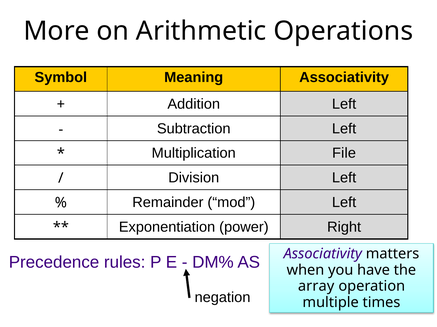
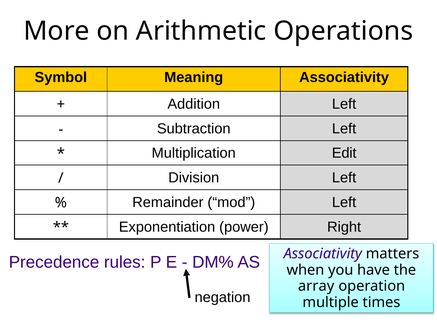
File: File -> Edit (344, 153)
